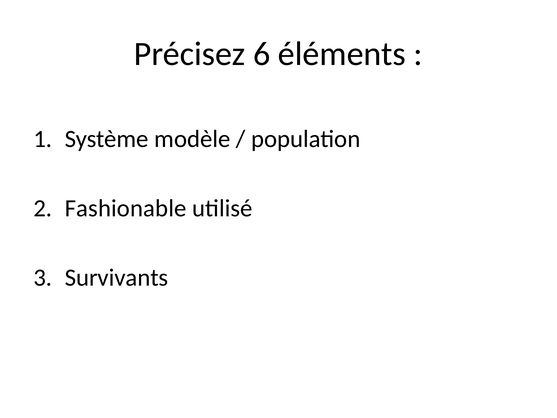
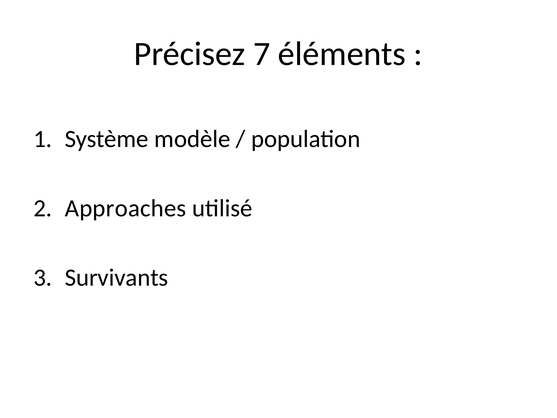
6: 6 -> 7 (262, 54)
Fashionable: Fashionable -> Approaches (126, 208)
